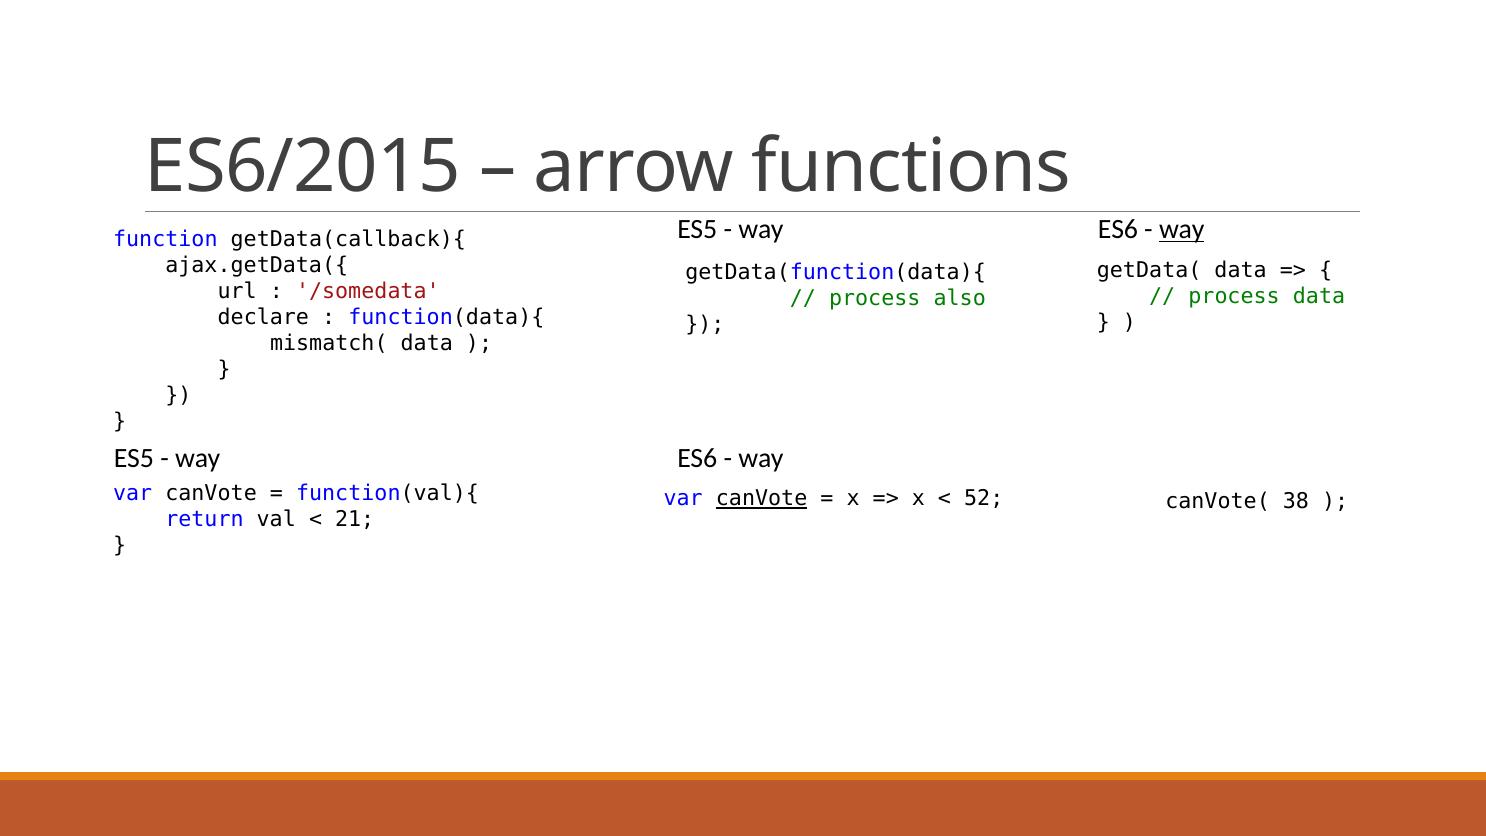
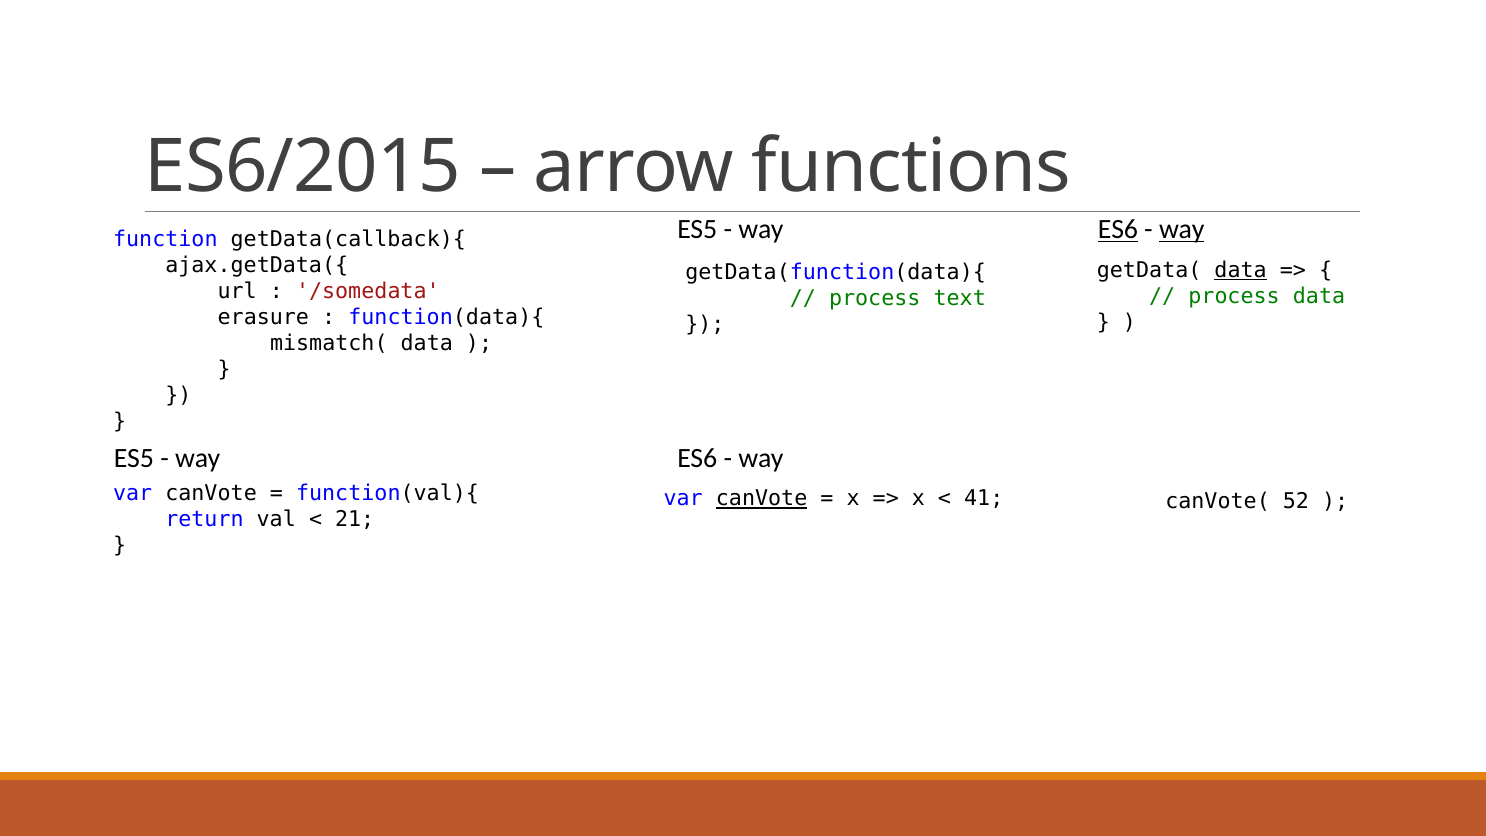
ES6 underline: none -> present (1118, 229)
data underline: none -> present (1241, 270)
also: also -> text (960, 298)
declare: declare -> erasure (263, 317)
52: 52 -> 41 (984, 499)
38: 38 -> 52 (1296, 501)
